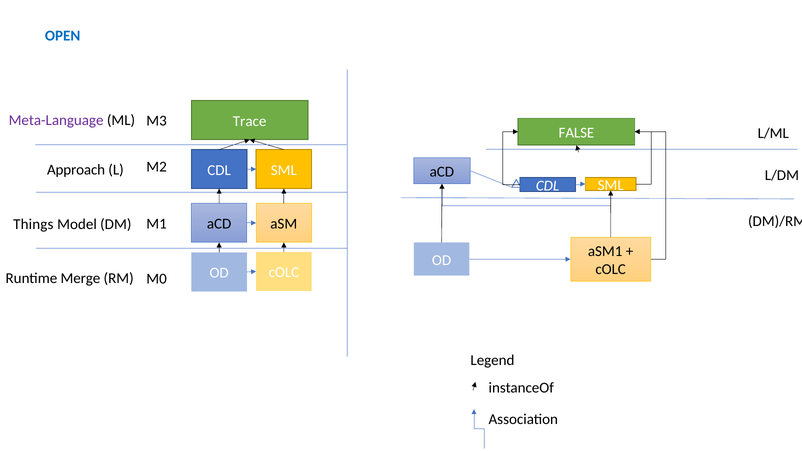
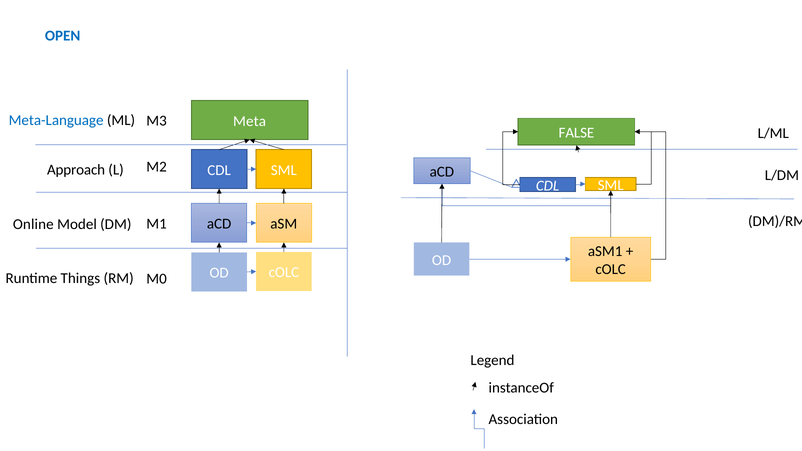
Meta-Language colour: purple -> blue (56, 120)
Trace: Trace -> Meta (250, 121)
Things: Things -> Online (33, 224)
Merge: Merge -> Things (80, 279)
